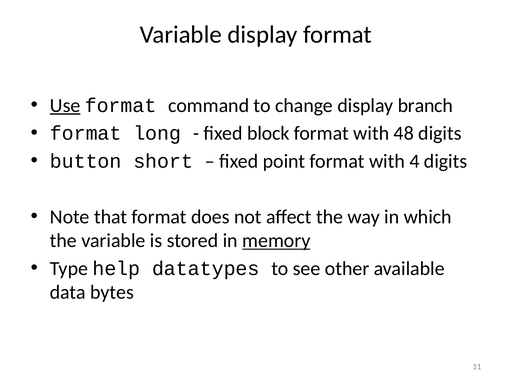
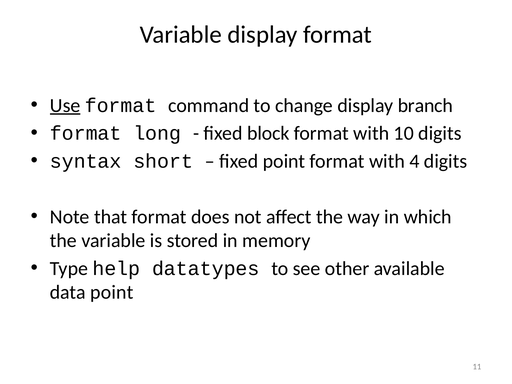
48: 48 -> 10 (404, 133)
button: button -> syntax (86, 161)
memory underline: present -> none (276, 241)
data bytes: bytes -> point (112, 292)
